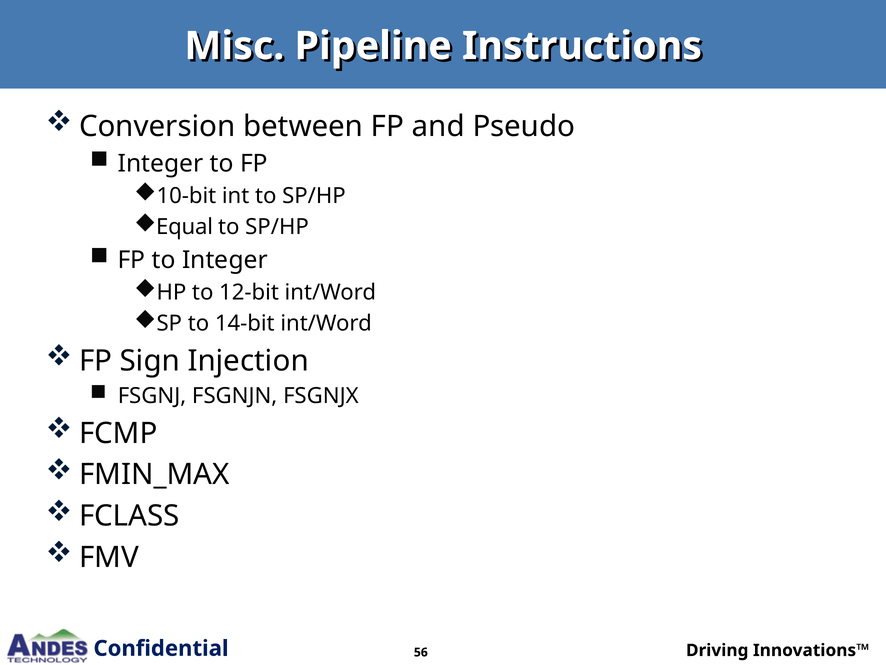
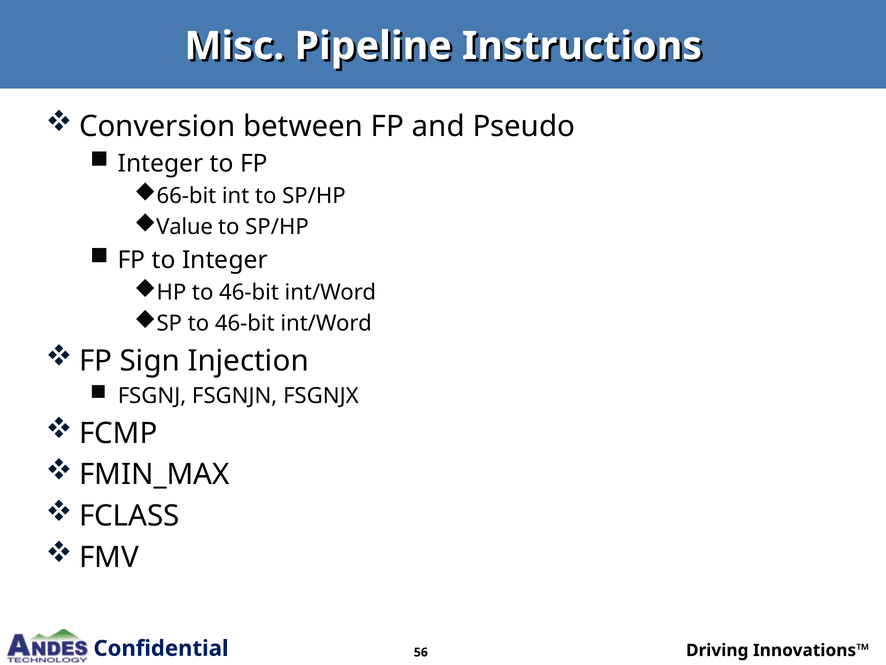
10-bit: 10-bit -> 66-bit (186, 196)
Equal: Equal -> Value (185, 227)
HP to 12-bit: 12-bit -> 46-bit (249, 292)
SP to 14-bit: 14-bit -> 46-bit (245, 323)
